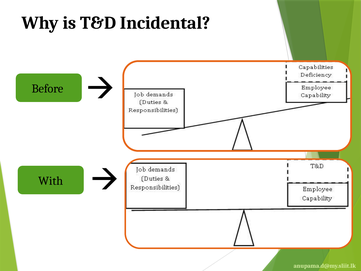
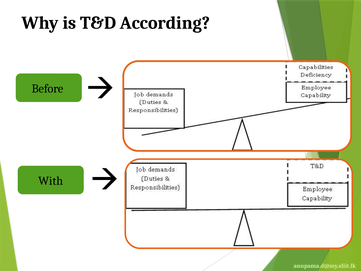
Incidental: Incidental -> According (165, 23)
